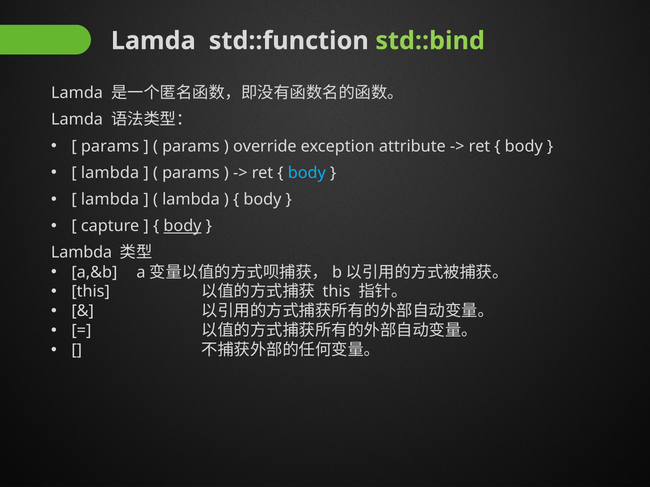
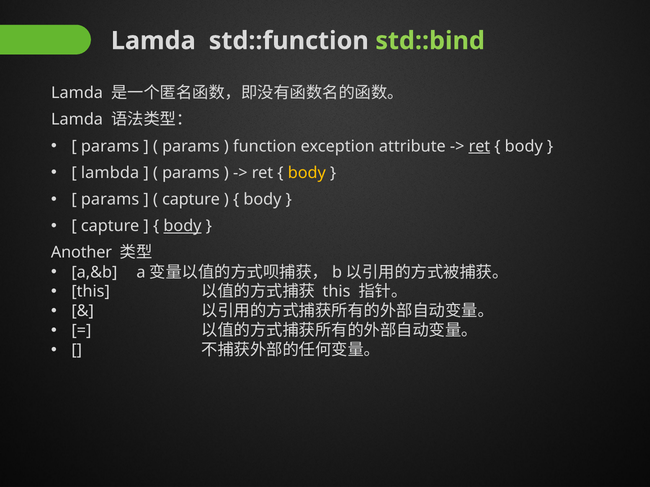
override: override -> function (265, 146)
ret underline: none -> present (479, 146)
body colour: light blue -> yellow (307, 173)
lambda: lambda -> params (110, 199)
lambda: lambda -> capture (191, 199)
Lambda: Lambda -> Another (82, 253)
